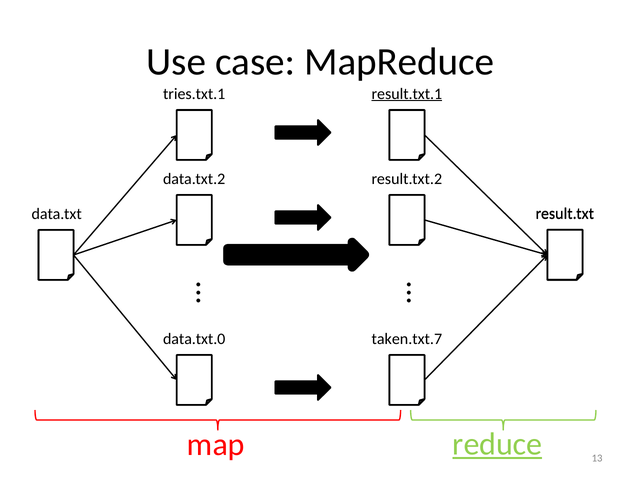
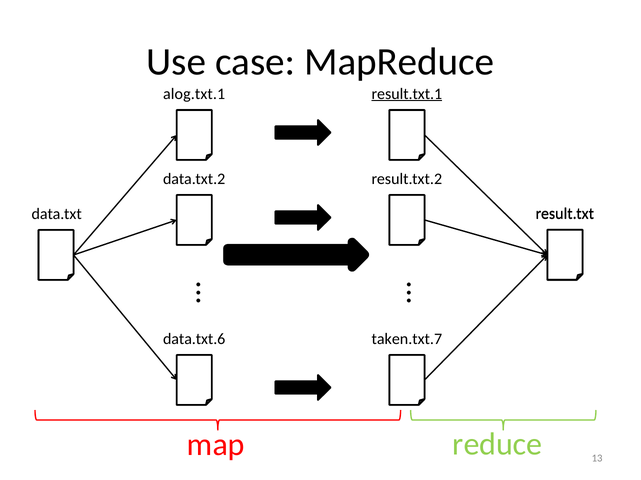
tries.txt.1: tries.txt.1 -> alog.txt.1 (194, 94)
data.txt.0: data.txt.0 -> data.txt.6 (194, 339)
reduce underline: present -> none (497, 445)
